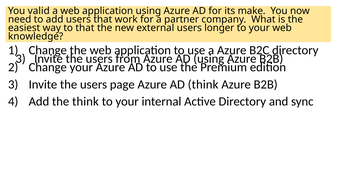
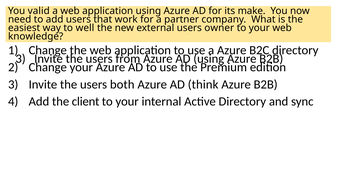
to that: that -> well (85, 28)
longer: longer -> owner (219, 28)
page: page -> both (122, 85)
the think: think -> client (86, 102)
